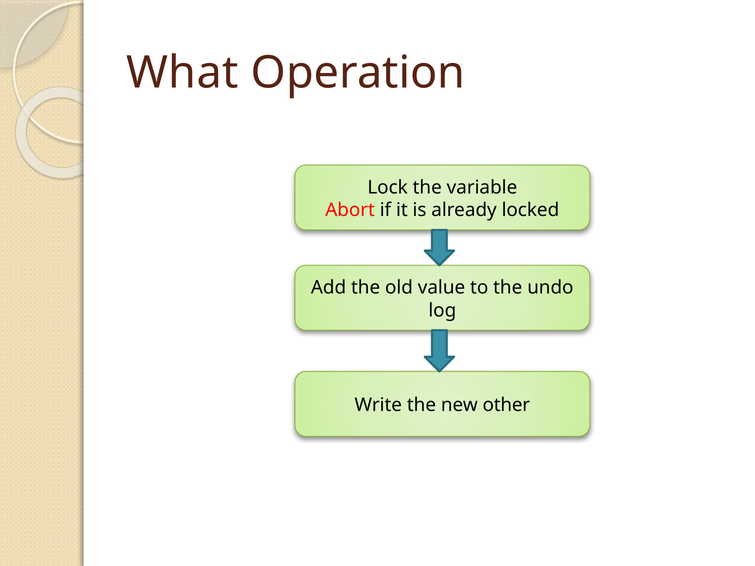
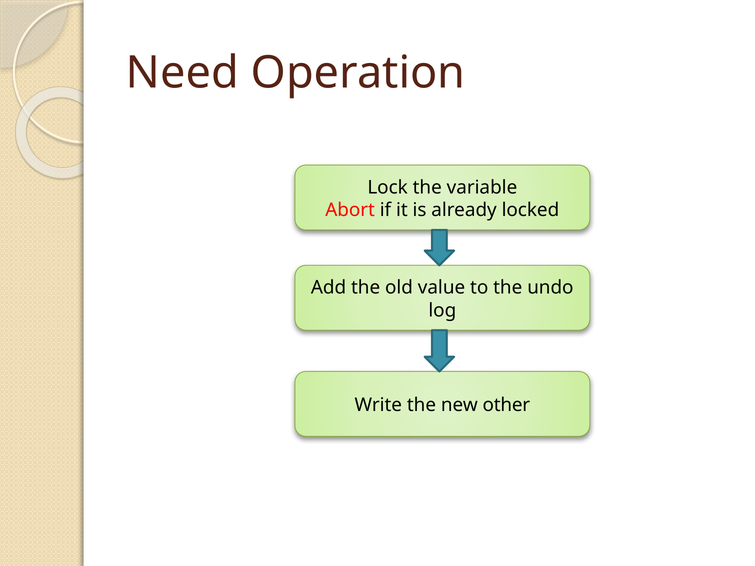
What: What -> Need (183, 73)
